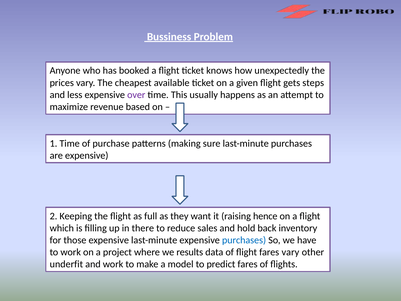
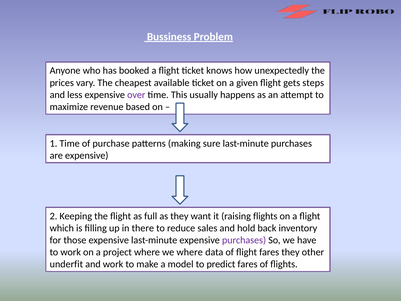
raising hence: hence -> flights (265, 216)
purchases colour: blue -> purple (244, 240)
we results: results -> where (190, 252)
fares vary: vary -> they (290, 252)
